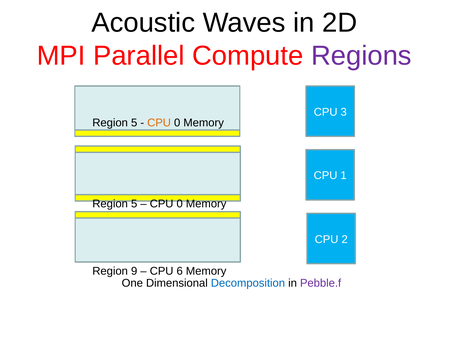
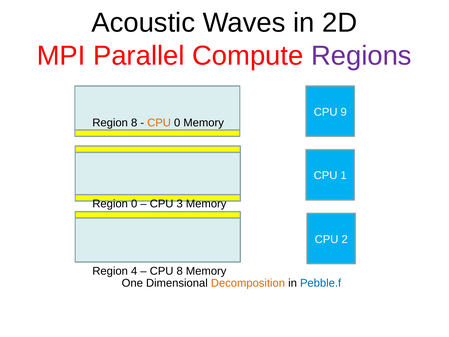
3: 3 -> 9 (344, 112)
5: 5 -> 8 (134, 123)
5: 5 -> 0 (134, 204)
0: 0 -> 3 (180, 204)
9: 9 -> 4 (134, 271)
CPU 6: 6 -> 8 (180, 271)
Decomposition colour: blue -> orange (248, 283)
Pebble.f colour: purple -> blue (321, 283)
